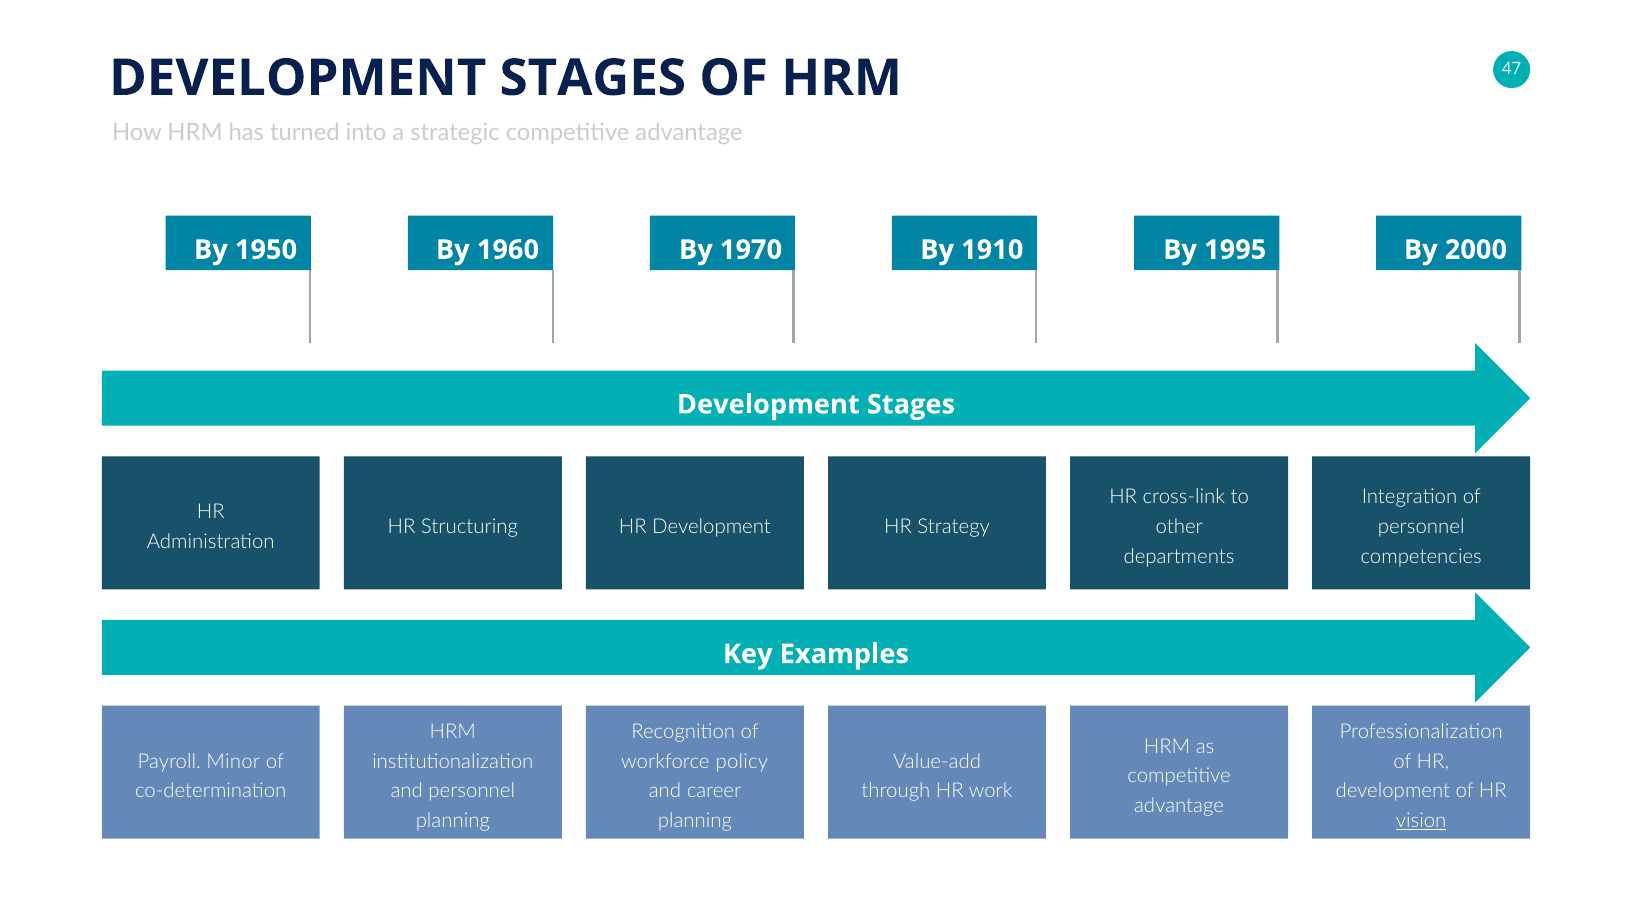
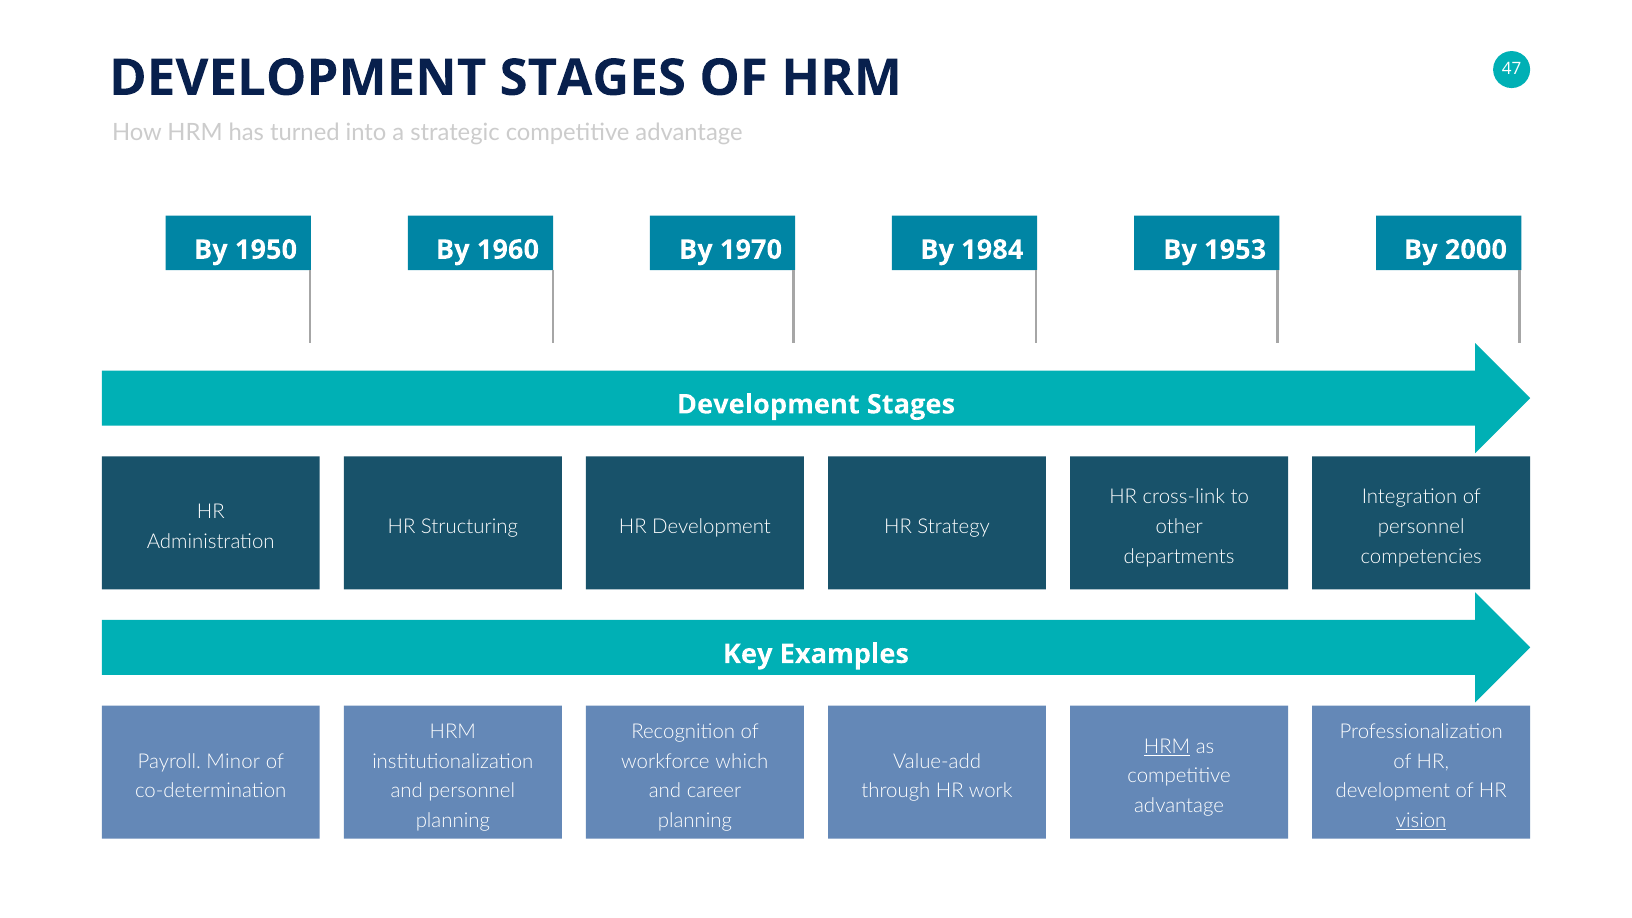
1910: 1910 -> 1984 (992, 250)
1995: 1995 -> 1953 (1235, 250)
HRM underline: none -> present (1167, 747)
policy: policy -> which (742, 762)
